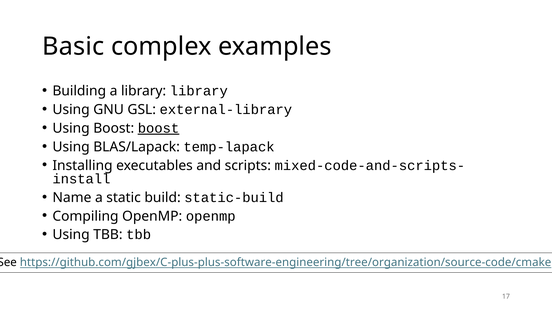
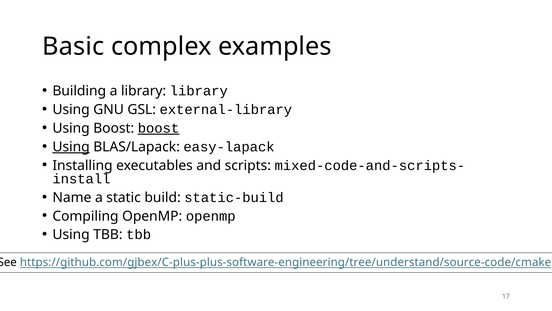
Using underline: none -> present (71, 147)
temp-lapack: temp-lapack -> easy-lapack (229, 147)
https://github.com/gjbex/C-plus-plus-software-engineering/tree/organization/source-code/cmake: https://github.com/gjbex/C-plus-plus-software-engineering/tree/organization/source-code/cmake -> https://github.com/gjbex/C-plus-plus-software-engineering/tree/understand/source-code/cmake (286, 262)
